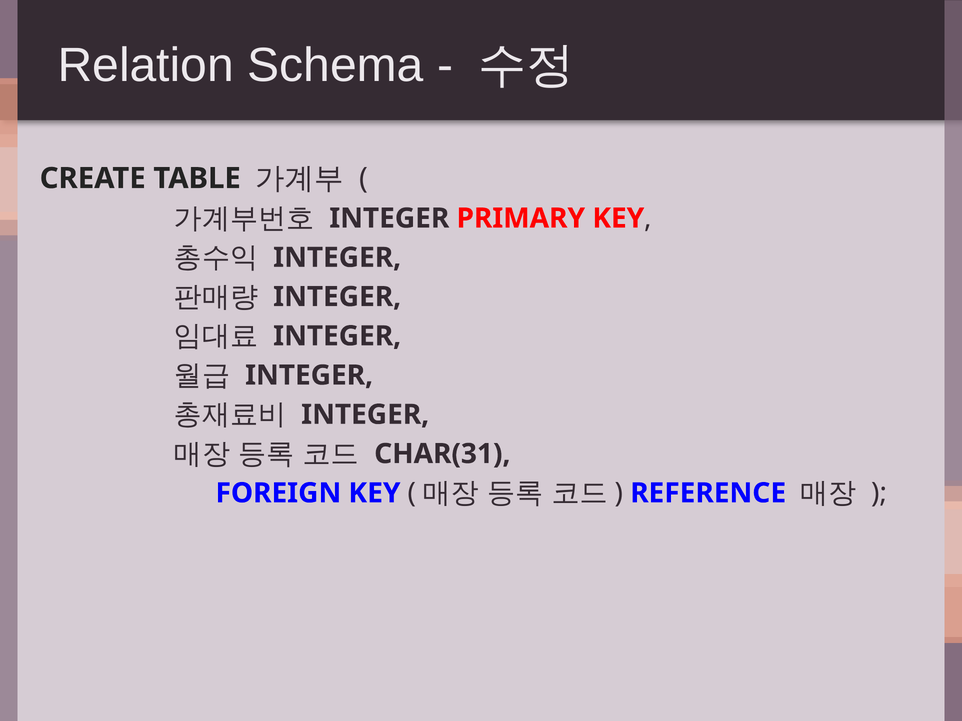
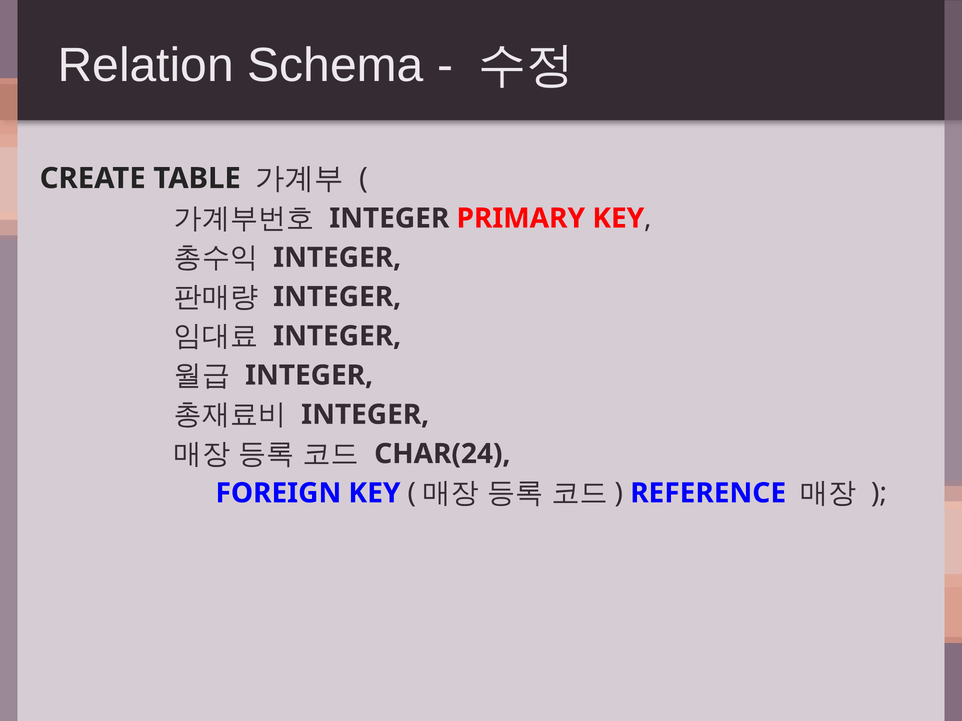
CHAR(31: CHAR(31 -> CHAR(24 (442, 454)
